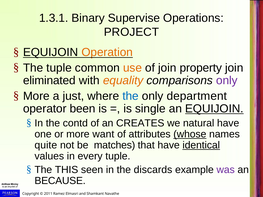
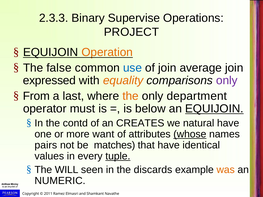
1.3.1: 1.3.1 -> 2.3.3 (54, 18)
The tuple: tuple -> false (59, 68)
use colour: orange -> blue (133, 68)
property: property -> average (201, 68)
eliminated: eliminated -> expressed (49, 81)
More: More -> From (36, 96)
just: just -> last (73, 96)
the colour: blue -> orange (131, 96)
been: been -> must (82, 109)
single: single -> below (150, 109)
quite: quite -> pairs (46, 145)
identical underline: present -> none (201, 145)
tuple underline: none -> present (118, 156)
THIS: THIS -> WILL (67, 170)
was colour: purple -> orange (226, 170)
BECAUSE: BECAUSE -> NUMERIC (60, 181)
